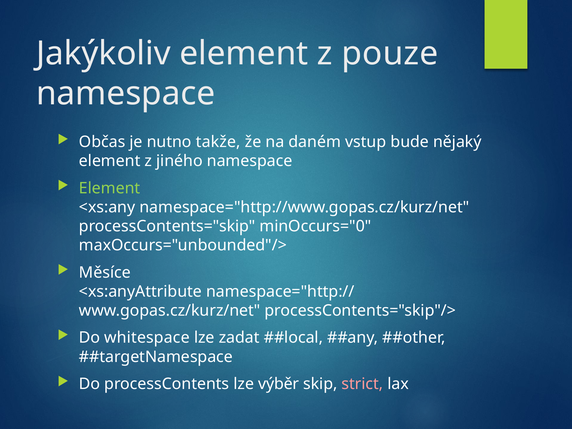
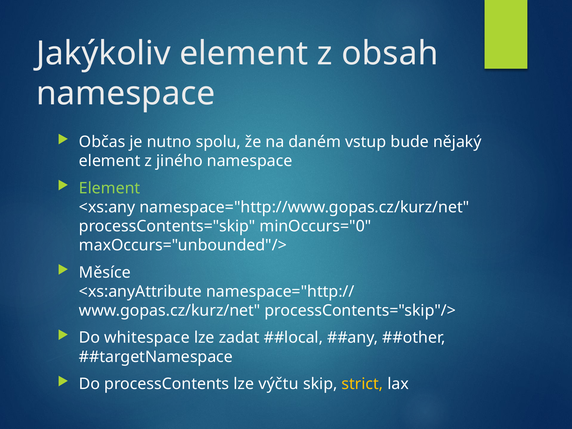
pouze: pouze -> obsah (390, 54)
takže: takže -> spolu (218, 142)
výběr: výběr -> výčtu (278, 384)
strict colour: pink -> yellow (362, 384)
